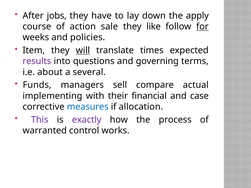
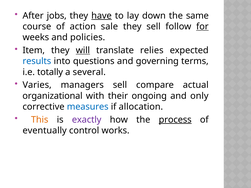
have underline: none -> present (102, 16)
apply: apply -> same (197, 16)
they like: like -> sell (153, 27)
times: times -> relies (152, 50)
results colour: purple -> blue (37, 61)
about: about -> totally (50, 72)
Funds: Funds -> Varies (37, 85)
implementing: implementing -> organizational (52, 96)
financial: financial -> ongoing (149, 96)
case: case -> only (199, 96)
This colour: purple -> orange (40, 120)
process underline: none -> present (175, 120)
warranted: warranted -> eventually (45, 131)
